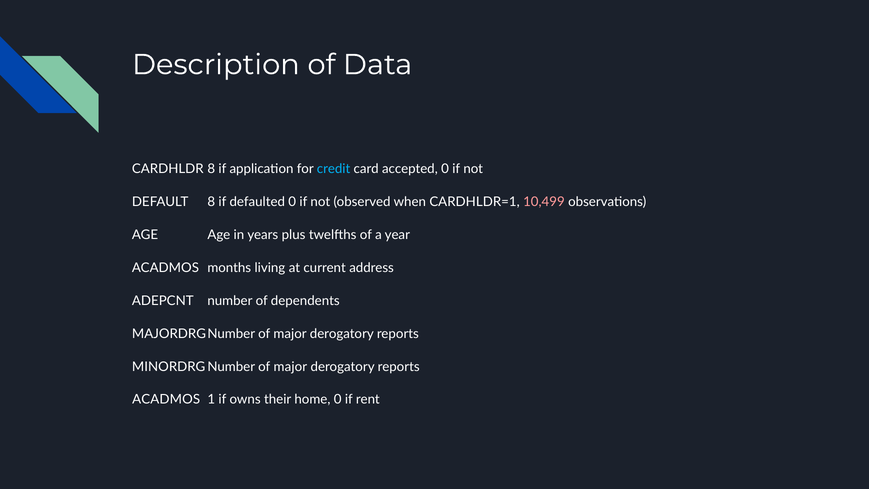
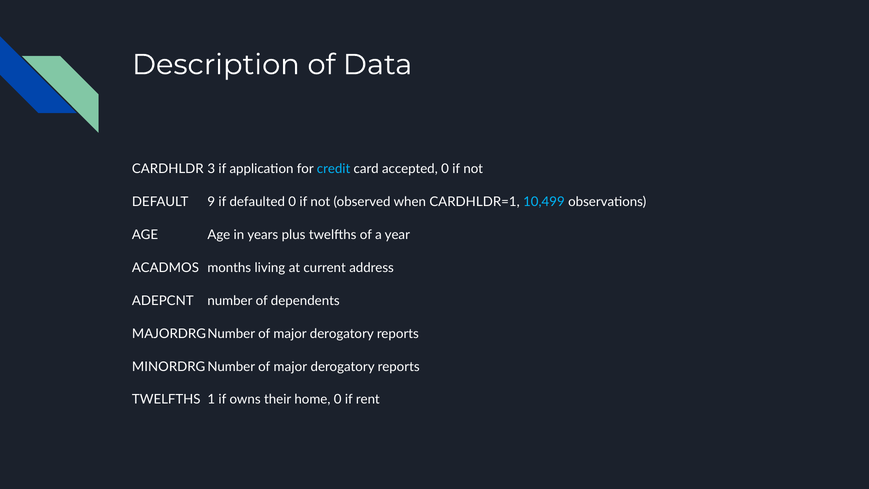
CARDHLDR 8: 8 -> 3 (211, 169)
DEFAULT 8: 8 -> 9 (211, 202)
10,499 colour: pink -> light blue (544, 202)
ACADMOS: ACADMOS -> TWELFTHS (166, 399)
